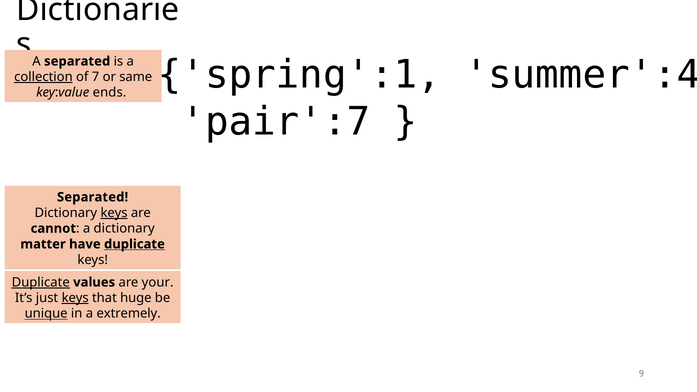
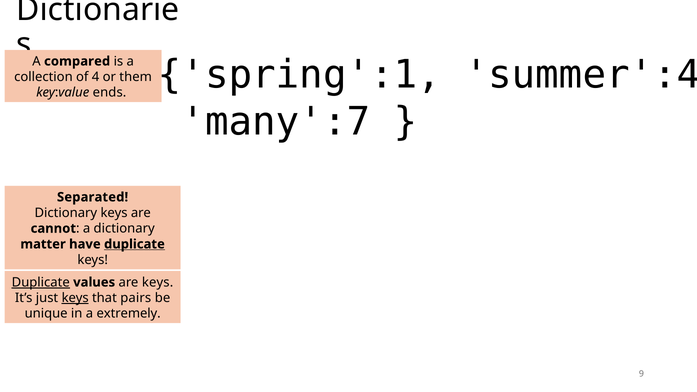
A separated: separated -> compared (77, 61)
collection underline: present -> none (43, 77)
7: 7 -> 4 (96, 77)
same: same -> them (136, 77)
pair':7: pair':7 -> many':7 (276, 122)
keys underline: present -> none (114, 213)
are your: your -> keys (158, 282)
huge: huge -> pairs (136, 298)
unique underline: present -> none (46, 314)
